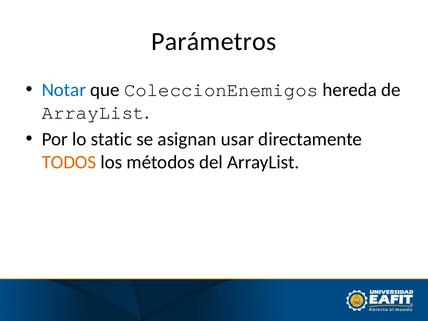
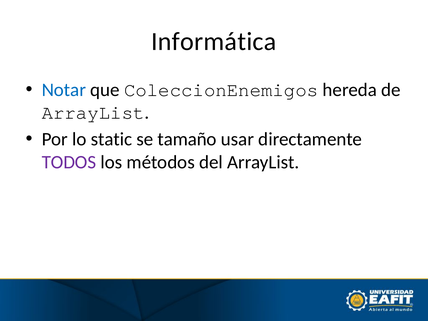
Parámetros: Parámetros -> Informática (214, 41)
asignan: asignan -> tamaño (187, 139)
TODOS colour: orange -> purple (69, 162)
